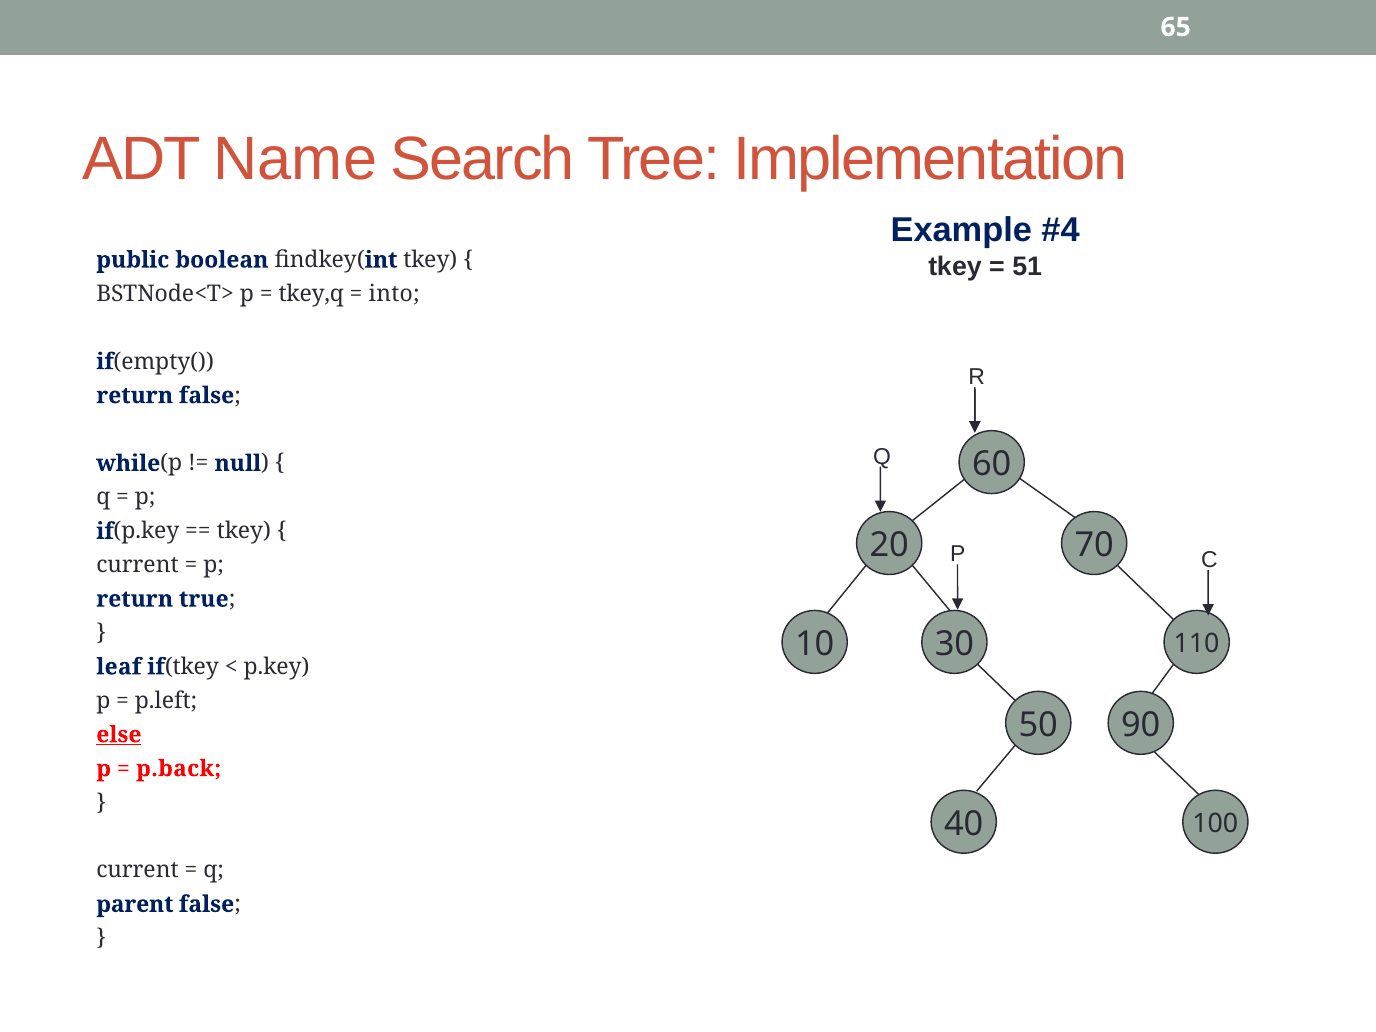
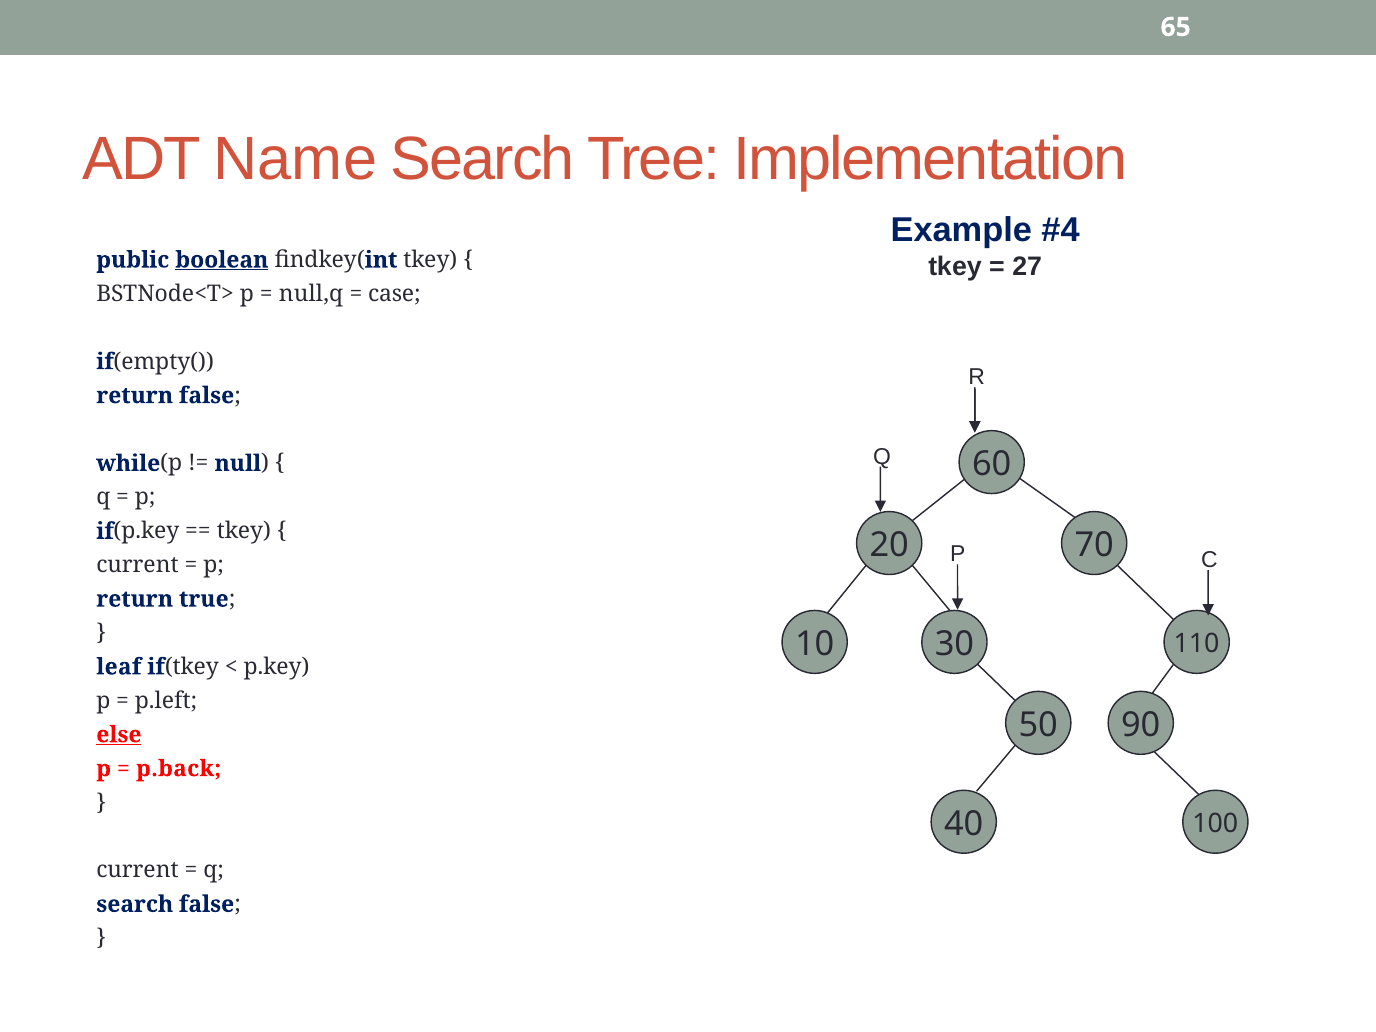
boolean underline: none -> present (222, 260)
51: 51 -> 27 (1027, 266)
tkey,q: tkey,q -> null,q (311, 294)
into: into -> case (394, 294)
parent: parent -> search (135, 904)
